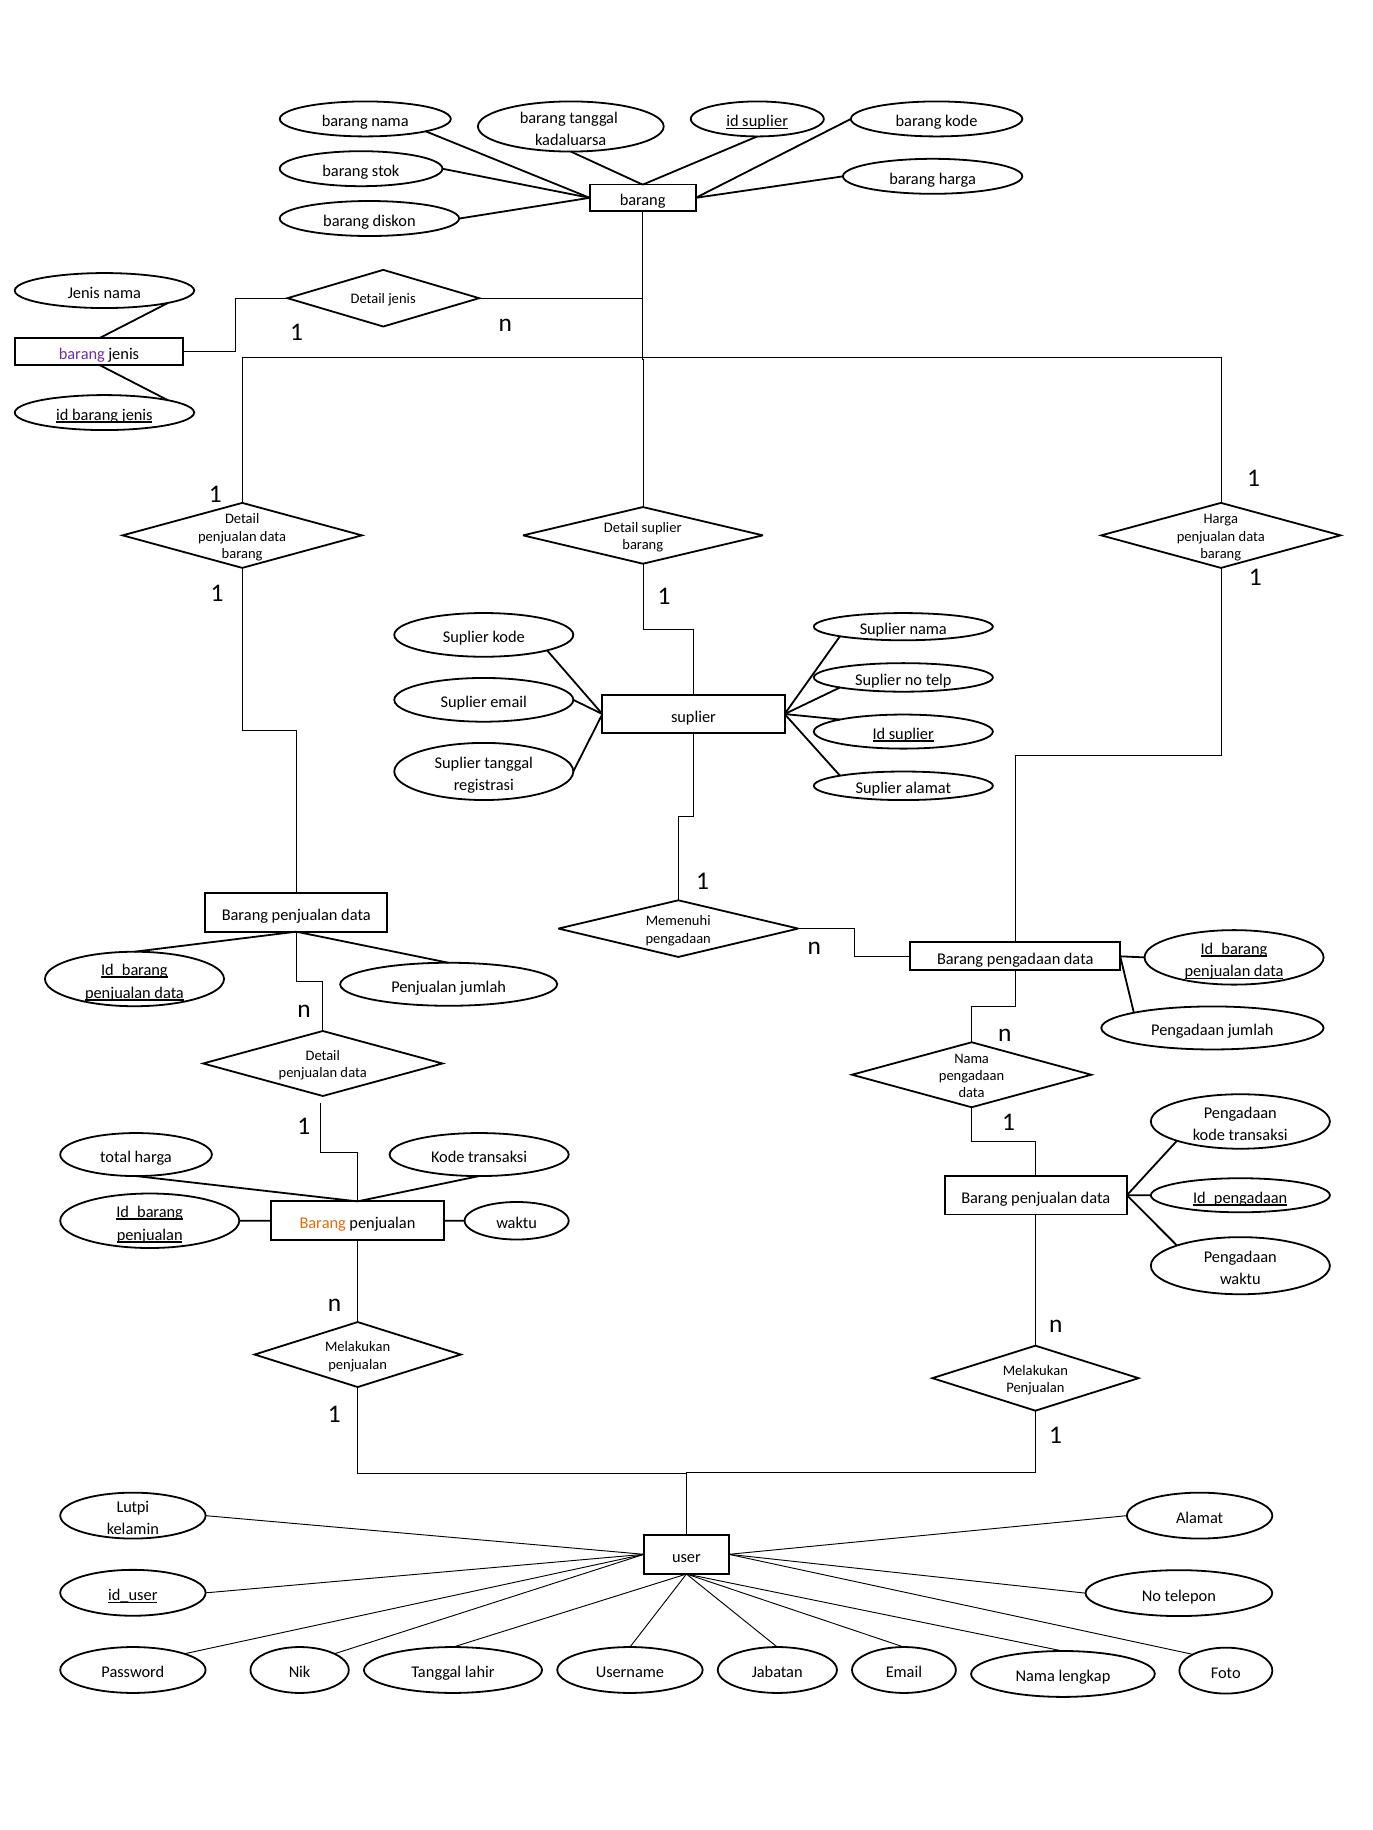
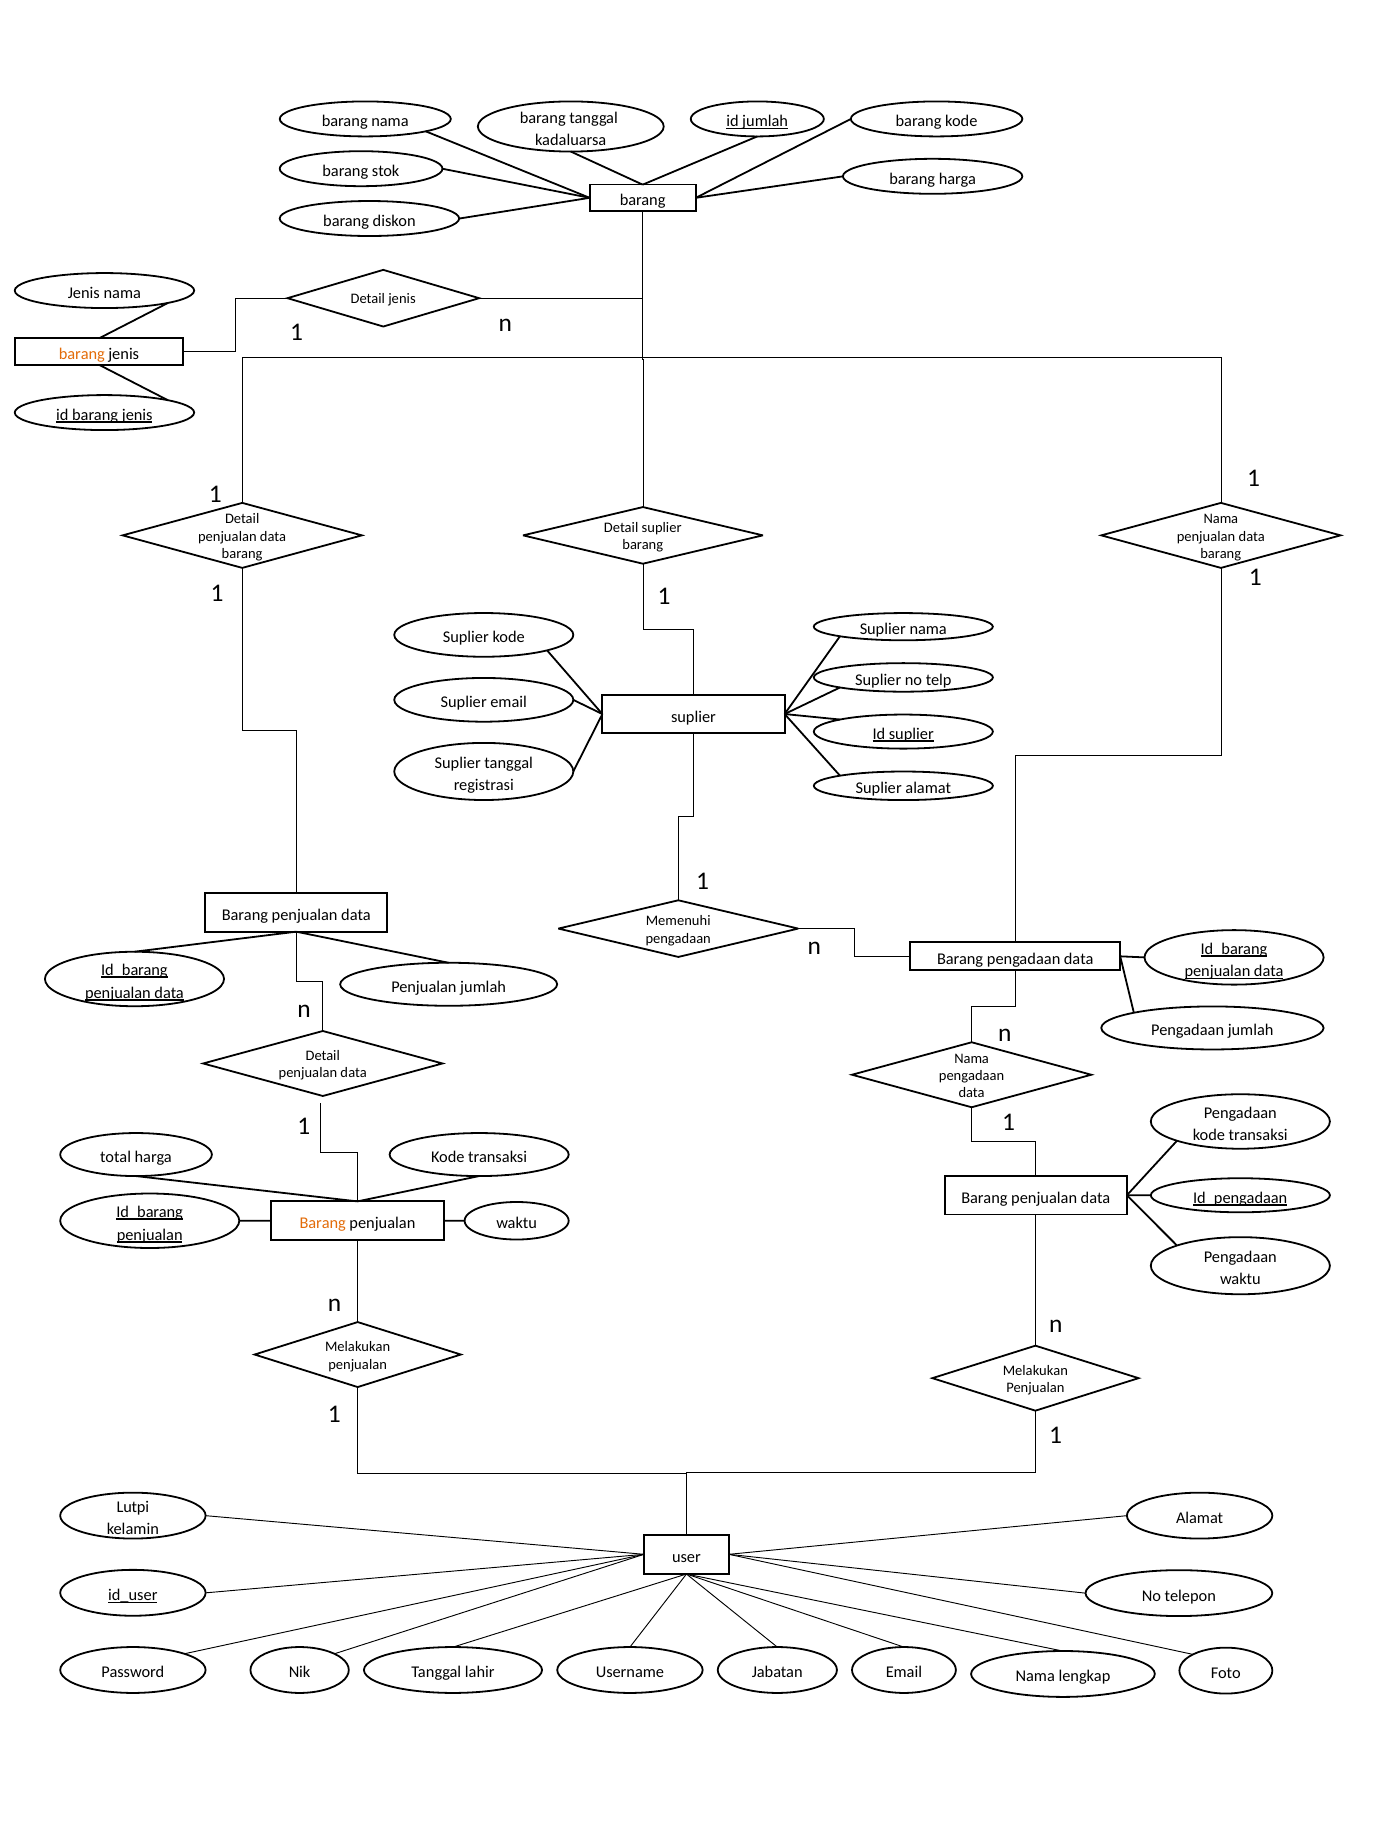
nama id suplier: suplier -> jumlah (765, 122)
barang colour: purple -> orange (82, 354)
Harga: Harga -> Nama (1221, 519)
